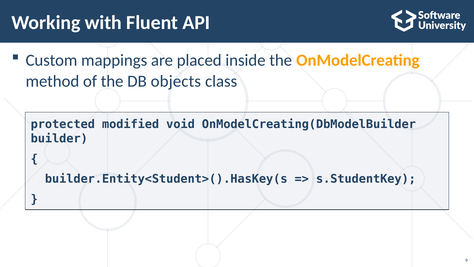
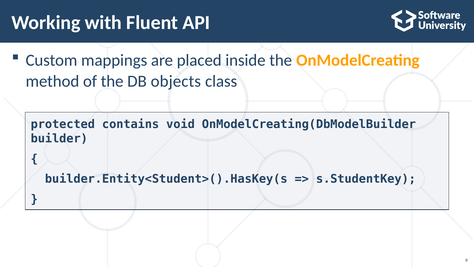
modified: modified -> contains (131, 124)
